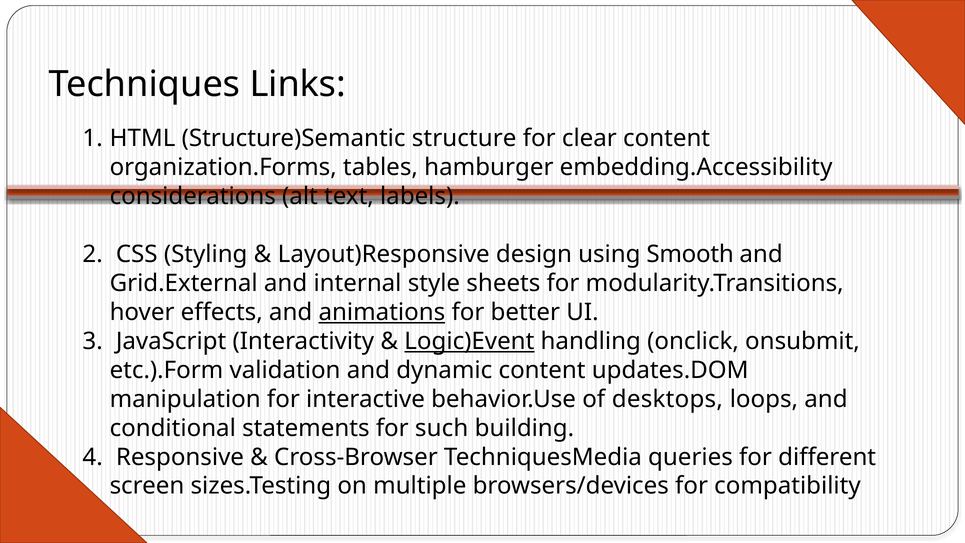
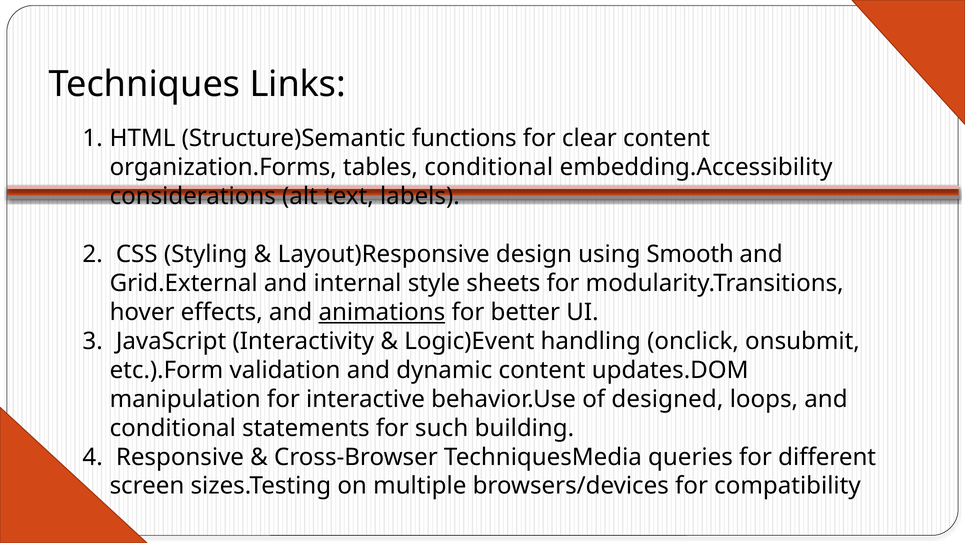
structure: structure -> functions (464, 138)
tables hamburger: hamburger -> conditional (489, 167)
Logic)Event underline: present -> none (469, 341)
desktops: desktops -> designed (667, 399)
